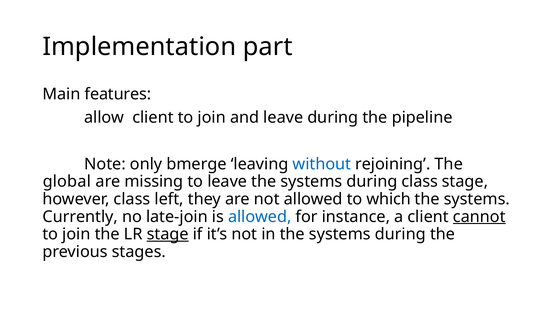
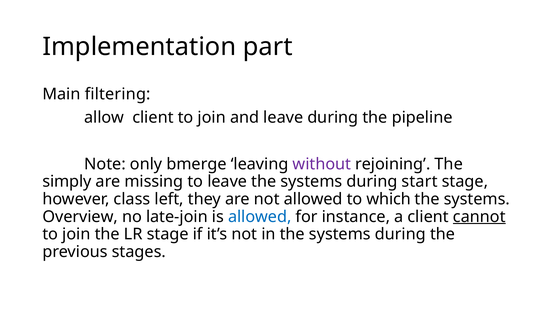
features: features -> filtering (118, 94)
without colour: blue -> purple (322, 164)
global: global -> simply (67, 182)
during class: class -> start (420, 182)
Currently: Currently -> Overview (80, 217)
stage underline: present -> none (168, 234)
